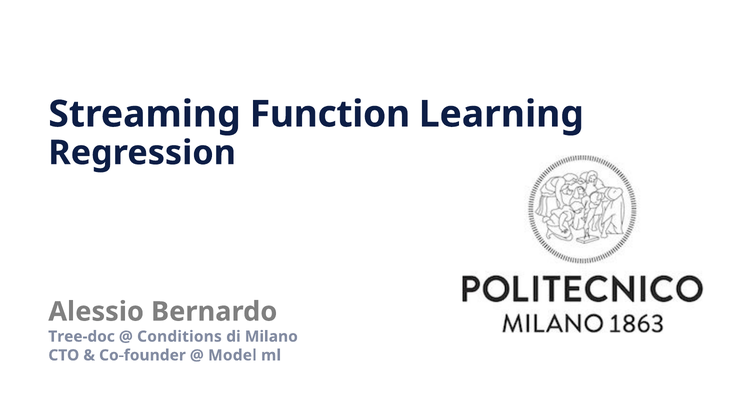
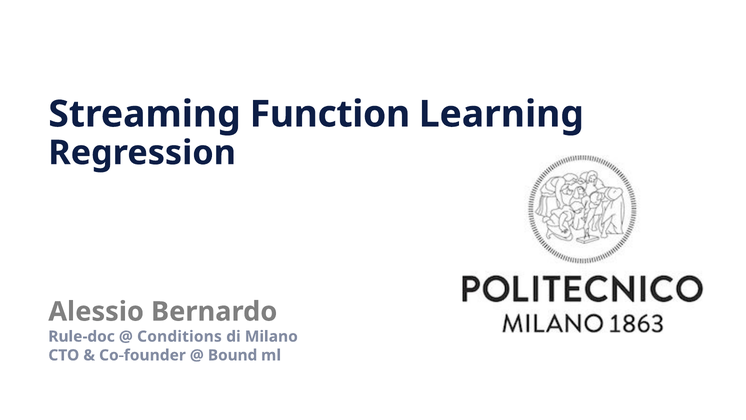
Tree-doc: Tree-doc -> Rule-doc (82, 336)
Model: Model -> Bound (233, 355)
